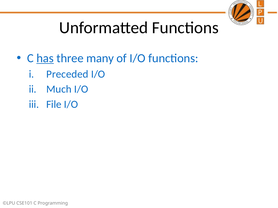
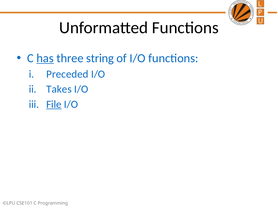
many: many -> string (100, 58)
Much: Much -> Takes (59, 89)
File underline: none -> present (54, 105)
